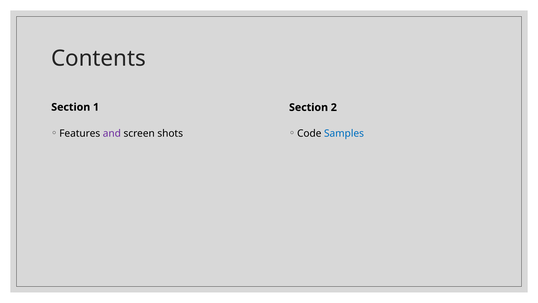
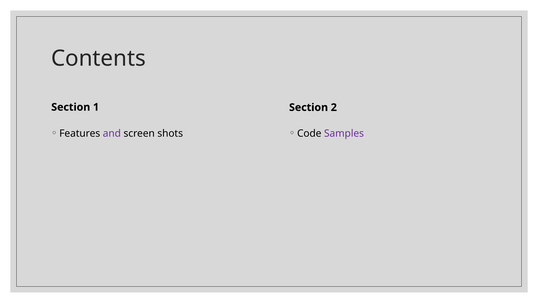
Samples colour: blue -> purple (344, 133)
